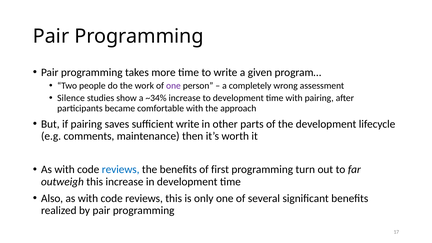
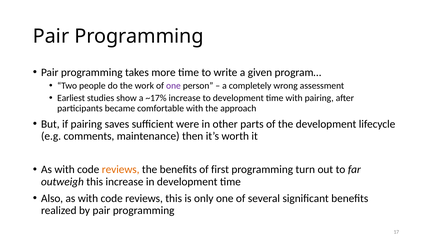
Silence: Silence -> Earliest (71, 98)
~34%: ~34% -> ~17% (156, 98)
sufficient write: write -> were (188, 124)
reviews colour: blue -> orange (121, 169)
